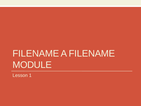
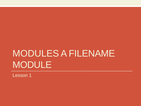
FILENAME: FILENAME -> MODULES (36, 53)
